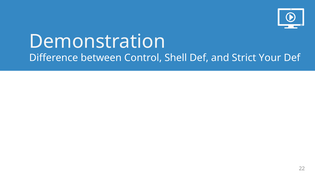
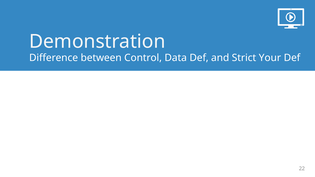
Shell: Shell -> Data (176, 58)
